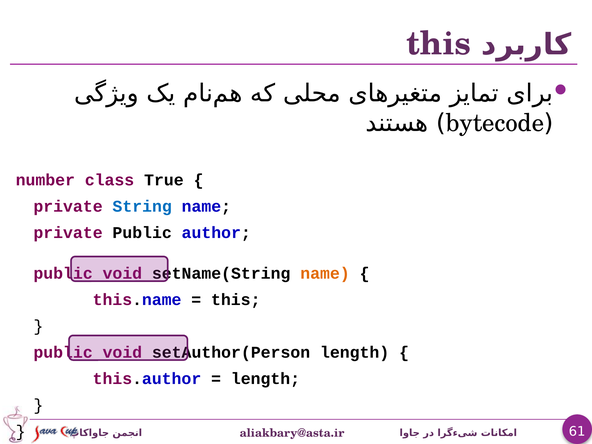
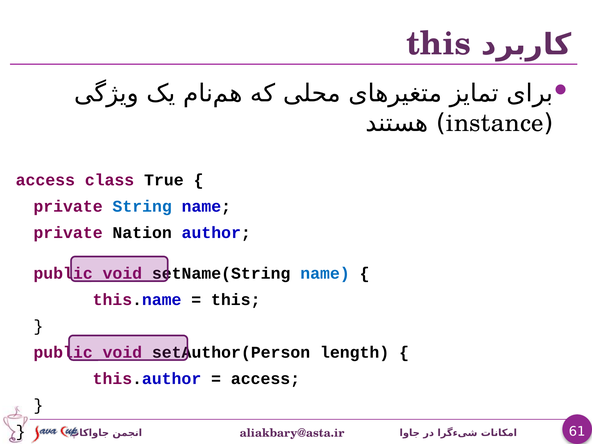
bytecode: bytecode -> instance (495, 123)
number: number -> access (45, 180)
private Public: Public -> Nation (142, 233)
name colour: orange -> blue (325, 273)
length: length -> access (265, 379)
